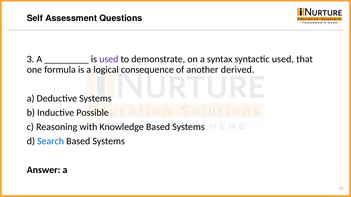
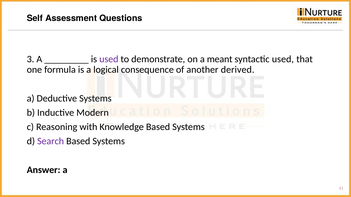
syntax: syntax -> meant (220, 59)
Possible: Possible -> Modern (93, 113)
Search colour: blue -> purple (51, 141)
